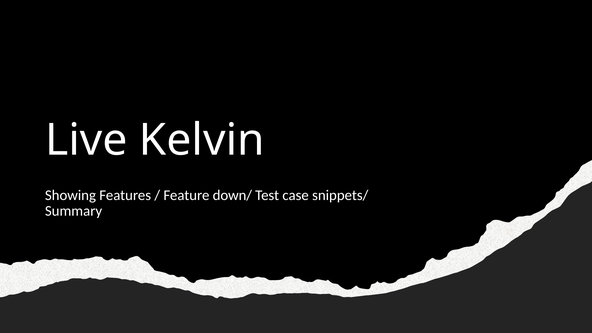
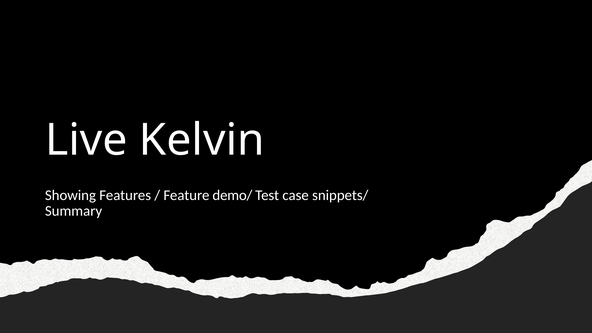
down/: down/ -> demo/ (232, 195)
